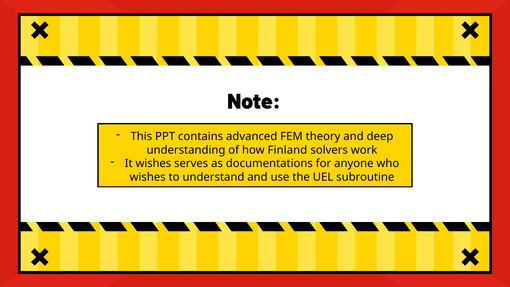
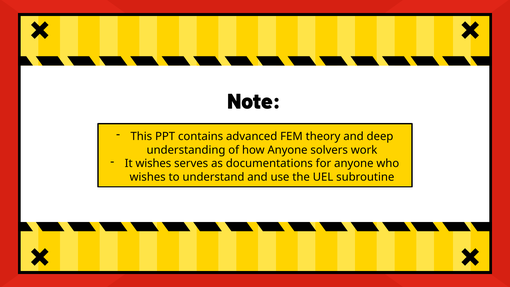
how Finland: Finland -> Anyone (288, 150)
